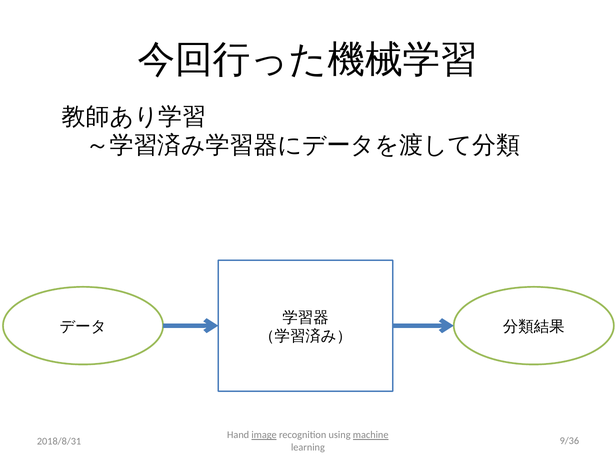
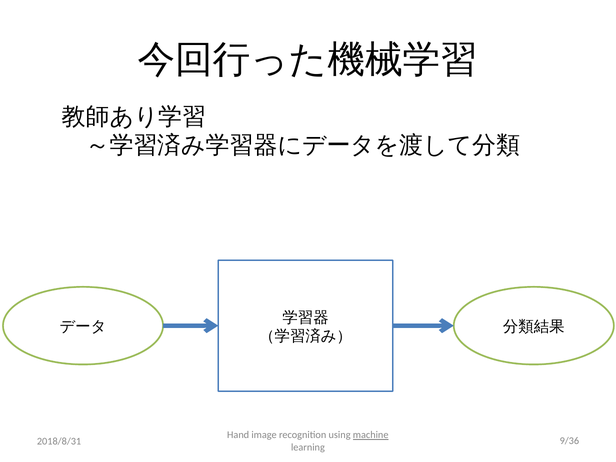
image underline: present -> none (264, 435)
